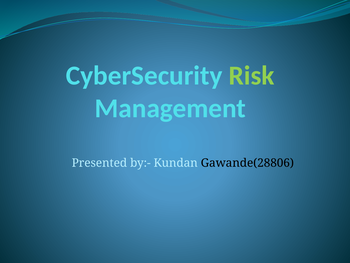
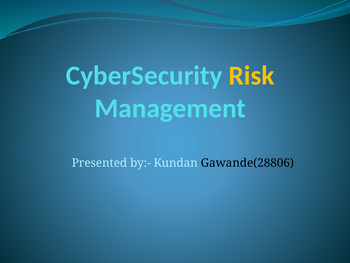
Risk colour: light green -> yellow (252, 75)
